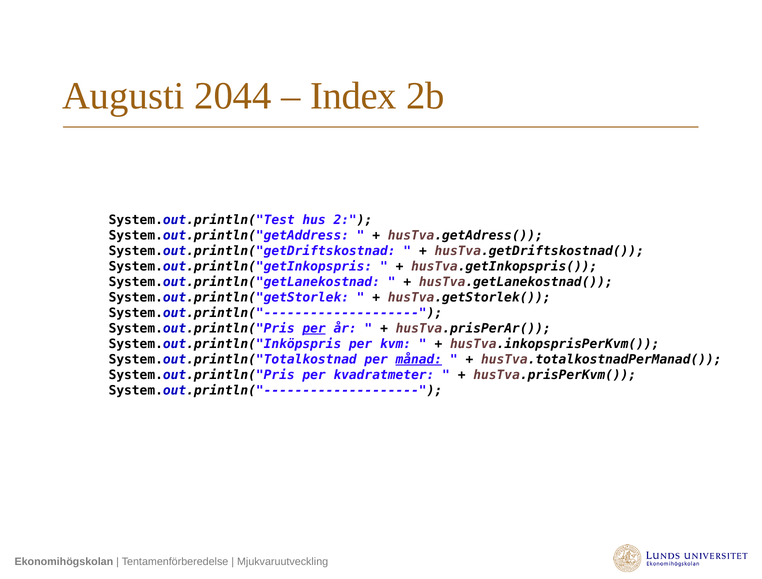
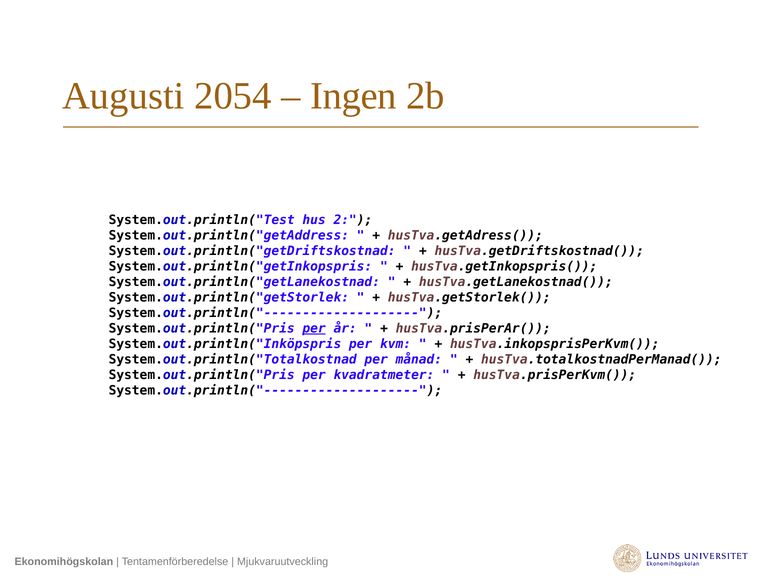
2044: 2044 -> 2054 (233, 96)
Index: Index -> Ingen (354, 96)
månad underline: present -> none (419, 359)
